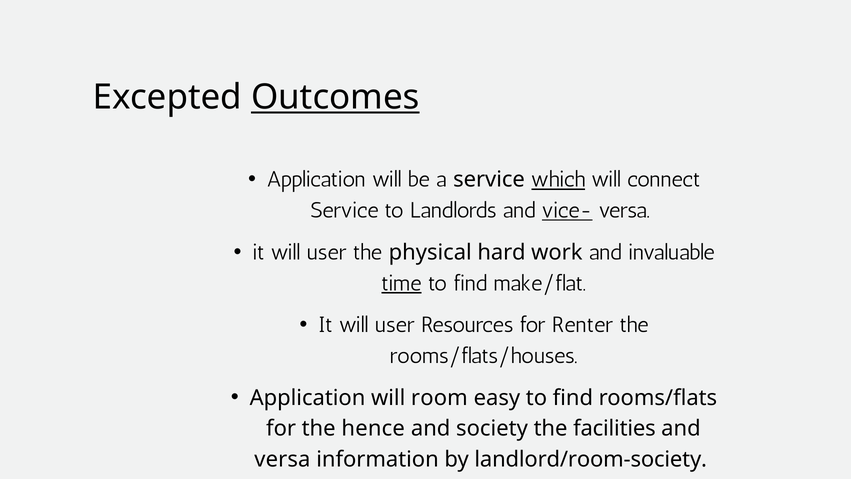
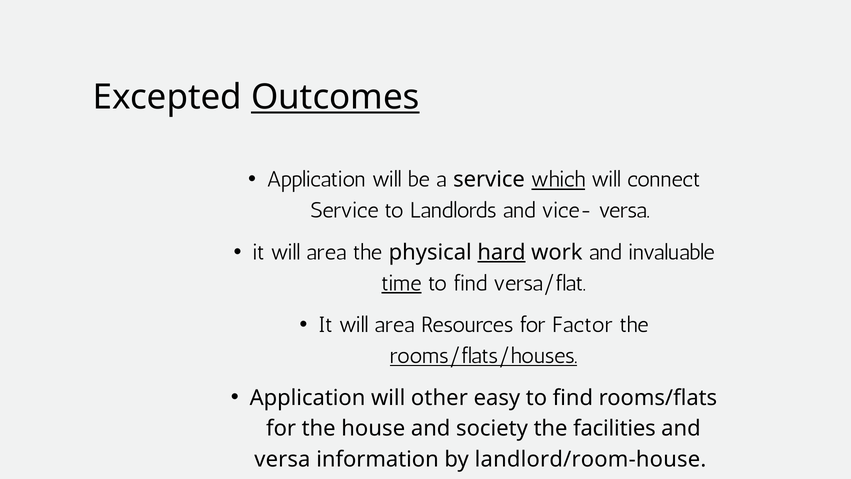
vice- underline: present -> none (567, 210)
user: user -> area (326, 252)
hard underline: none -> present (502, 252)
make/flat: make/flat -> versa/flat (540, 283)
user: user -> area (395, 325)
Renter: Renter -> Factor (582, 325)
rooms/flats/houses underline: none -> present (484, 356)
room: room -> other (439, 398)
hence: hence -> house (373, 428)
landlord/room-society: landlord/room-society -> landlord/room-house (591, 459)
